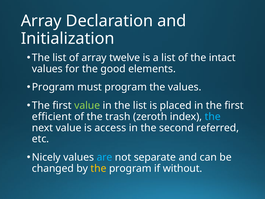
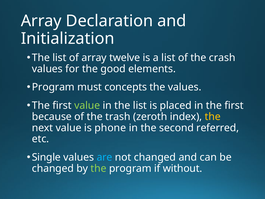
intact: intact -> crash (222, 58)
must program: program -> concepts (126, 87)
efficient: efficient -> because (52, 117)
the colour: light blue -> yellow (213, 117)
access: access -> phone (110, 128)
Nicely: Nicely -> Single (46, 157)
not separate: separate -> changed (155, 157)
the colour: yellow -> light green (98, 168)
